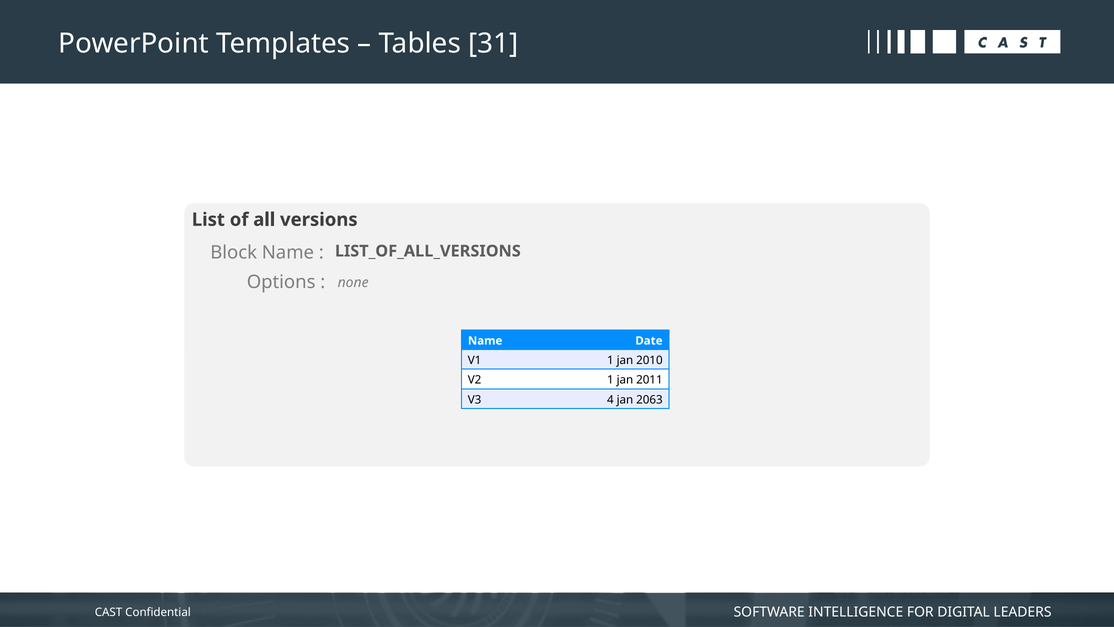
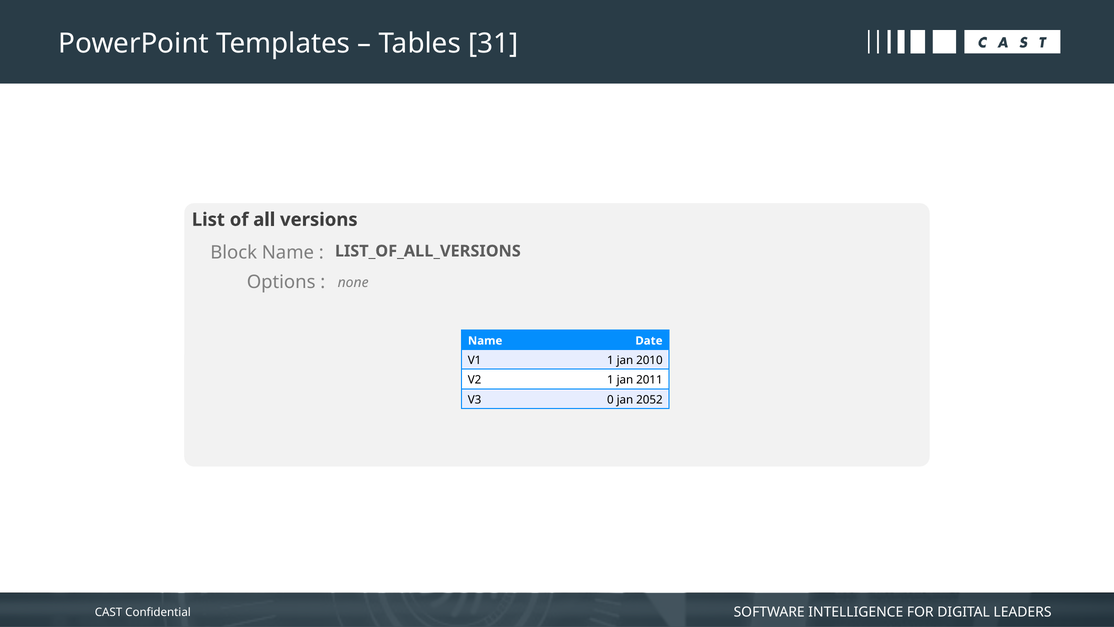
4: 4 -> 0 (610, 399)
2063: 2063 -> 2052 (649, 399)
